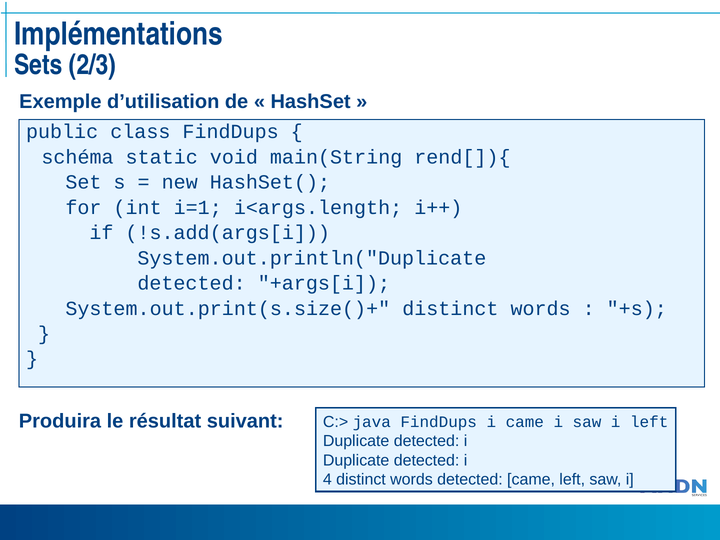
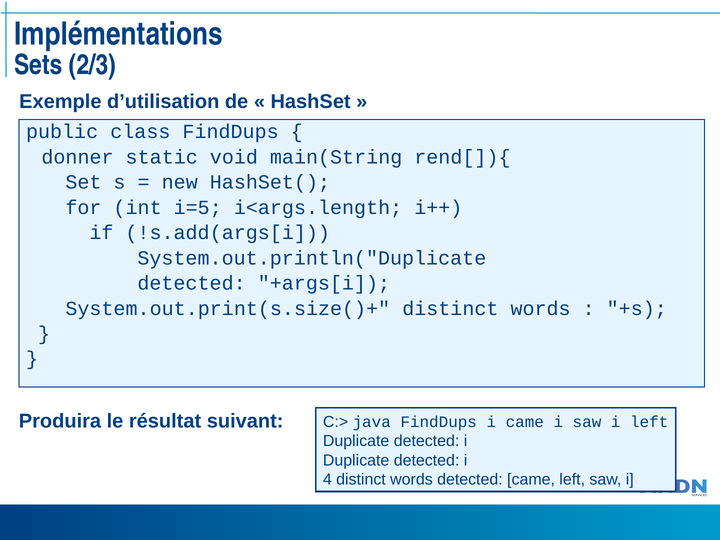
schéma: schéma -> donner (78, 157)
i=1: i=1 -> i=5 (198, 207)
